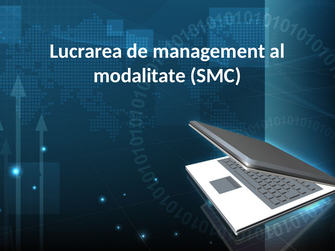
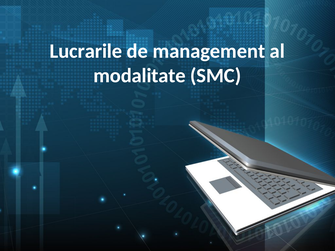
Lucrarea: Lucrarea -> Lucrarile (86, 51)
